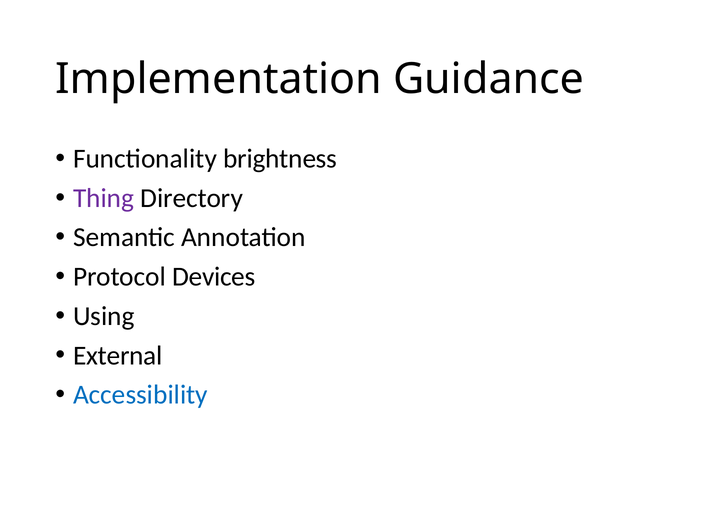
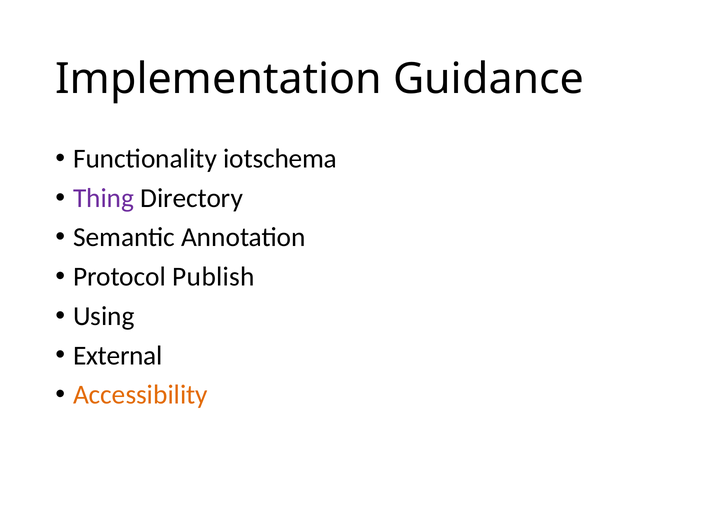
brightness: brightness -> iotschema (280, 159)
Devices: Devices -> Publish (214, 277)
Accessibility colour: blue -> orange (140, 395)
